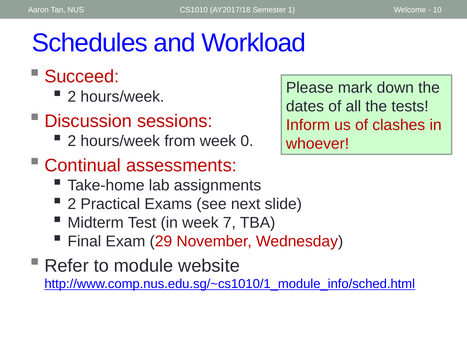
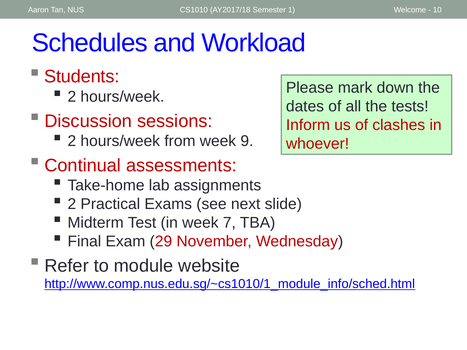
Succeed: Succeed -> Students (82, 77)
0: 0 -> 9 (247, 141)
